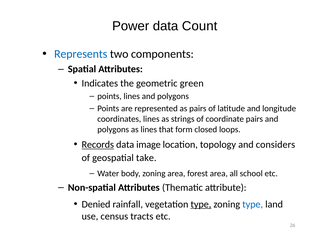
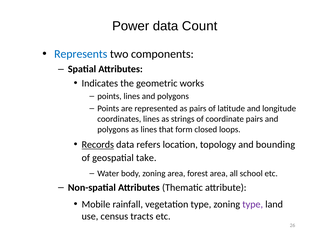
green: green -> works (192, 83)
image: image -> refers (148, 144)
considers: considers -> bounding (275, 144)
Denied: Denied -> Mobile (96, 204)
type underline: present -> none (201, 204)
type colour: blue -> purple (253, 204)
